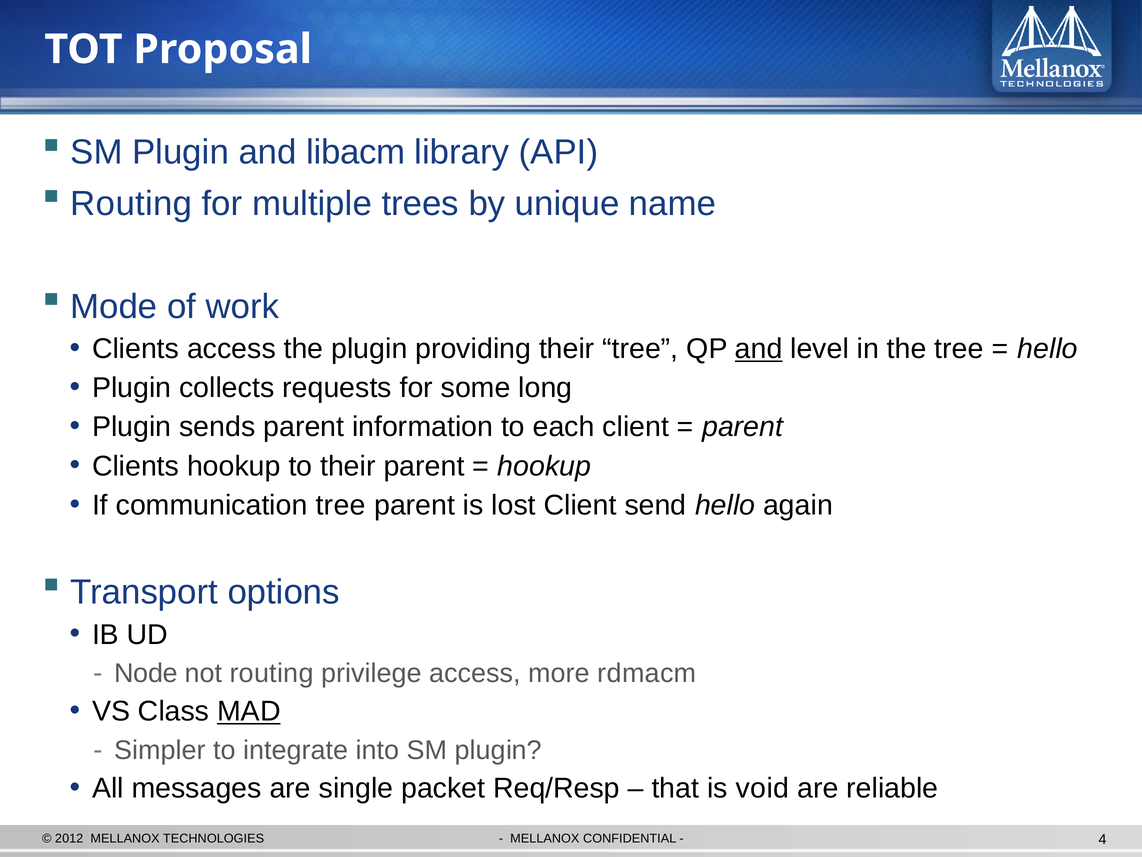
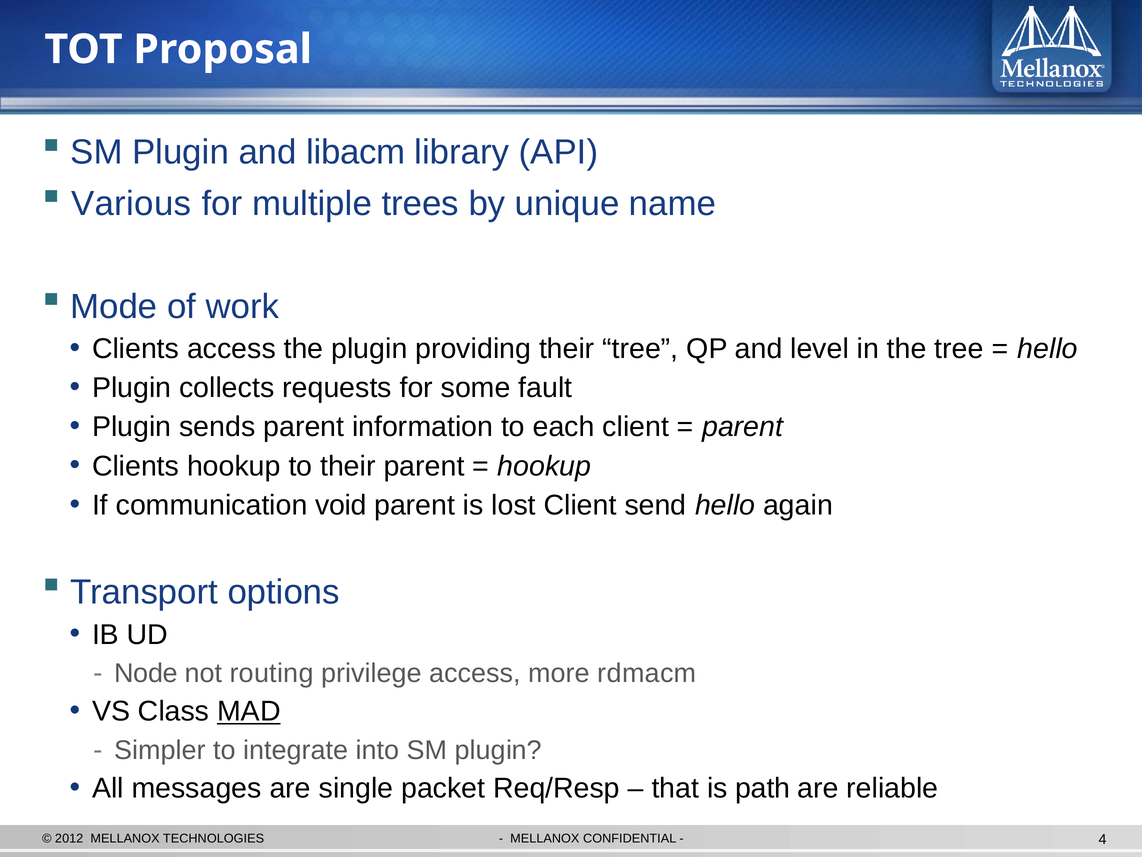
Routing: Routing -> Various (131, 204)
and underline: present -> none (759, 349)
long: long -> fault (545, 388)
communication tree: tree -> void (341, 505)
void: void -> path (763, 788)
